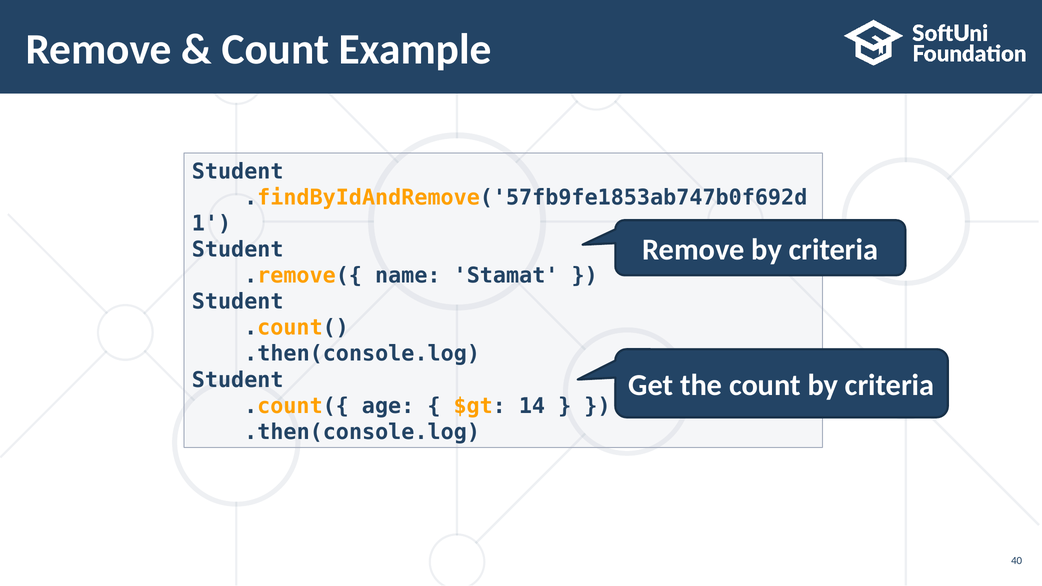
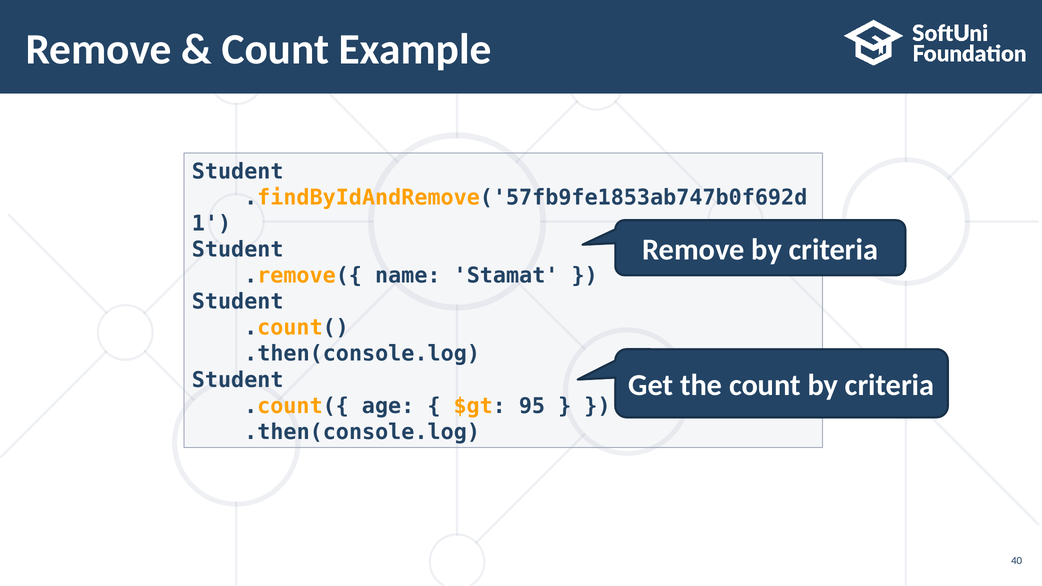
14: 14 -> 95 (532, 406)
